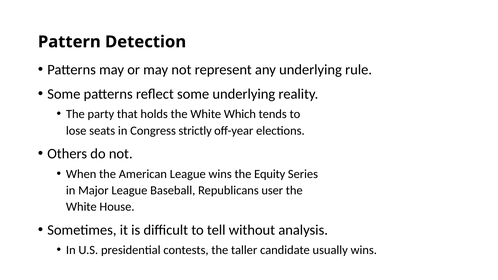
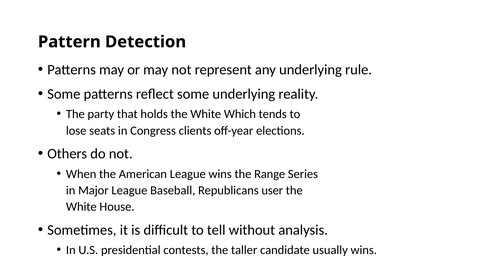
strictly: strictly -> clients (195, 131)
Equity: Equity -> Range (270, 174)
